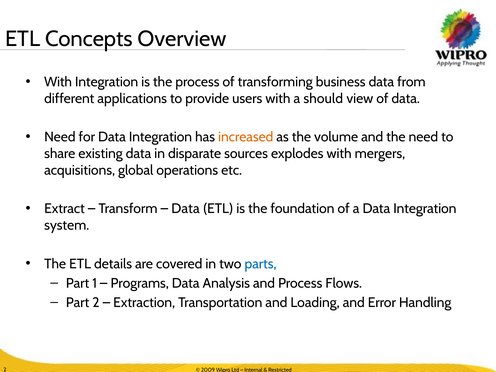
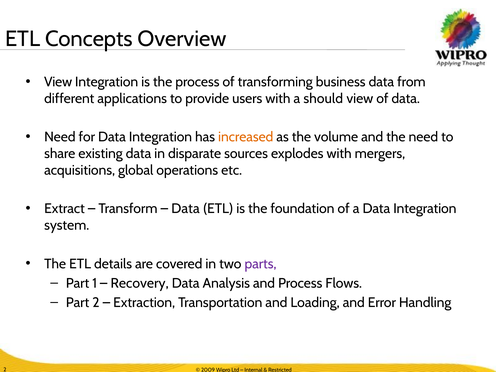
With: With -> View (58, 82)
parts colour: blue -> purple (260, 264)
Programs: Programs -> Recovery (140, 283)
